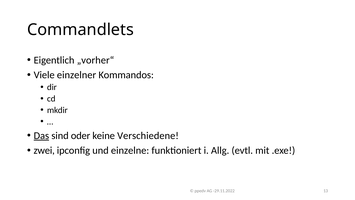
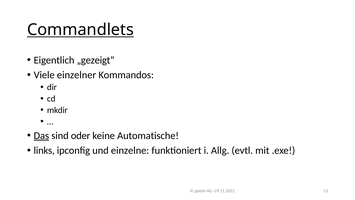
Commandlets underline: none -> present (80, 30)
„vorher“: „vorher“ -> „gezeigt“ (96, 60)
Verschiedene: Verschiedene -> Automatische (148, 135)
zwei: zwei -> links (44, 150)
